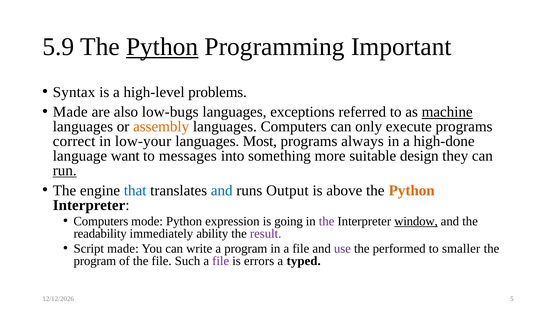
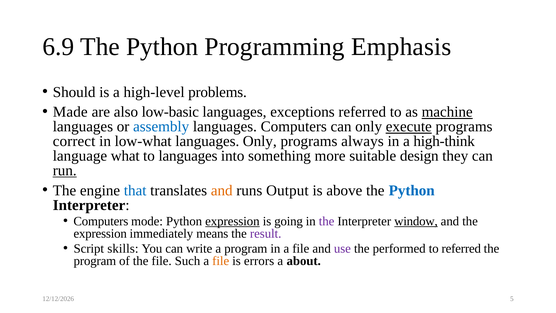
5.9: 5.9 -> 6.9 (58, 47)
Python underline: present -> none (162, 47)
Important: Important -> Emphasis (401, 47)
Syntax: Syntax -> Should (74, 92)
low-bugs: low-bugs -> low-basic (170, 112)
assembly colour: orange -> blue (161, 127)
execute underline: none -> present (409, 127)
low-your: low-your -> low-what (143, 141)
languages Most: Most -> Only (260, 141)
high-done: high-done -> high-think (444, 141)
want: want -> what (125, 156)
to messages: messages -> languages (188, 156)
and colour: blue -> orange (222, 190)
Python colour: orange -> blue (412, 190)
expression underline: none -> present (232, 221)
readability: readability -> expression (100, 233)
ability: ability -> means (212, 233)
Script made: made -> skills (123, 248)
to smaller: smaller -> referred (461, 248)
file colour: purple -> orange (221, 261)
typed: typed -> about (304, 261)
